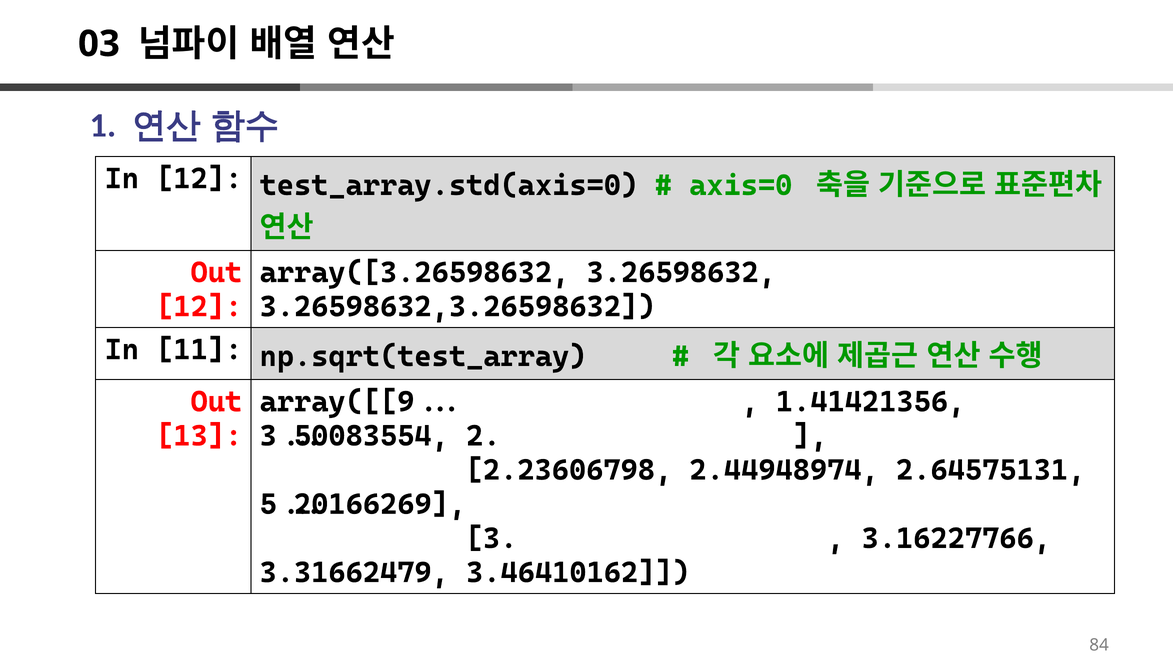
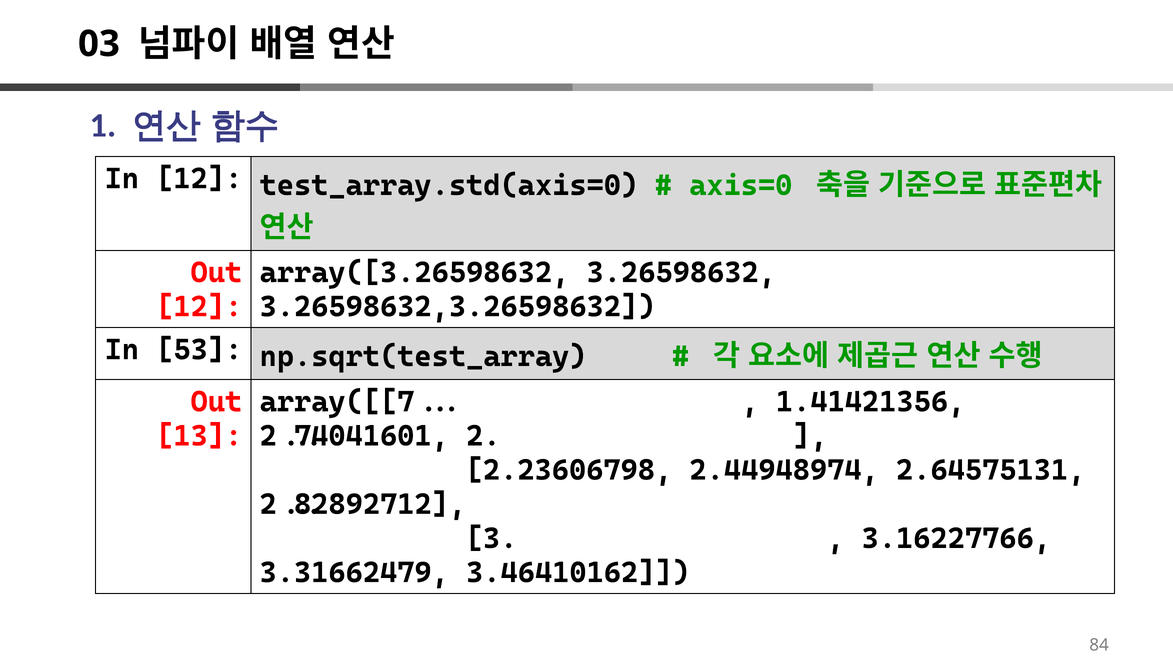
11: 11 -> 53 (199, 349)
array([[9: array([[9 -> array([[7 (346, 401)
3.50083554: 3.50083554 -> 2.74041601 (354, 436)
5.20166269: 5.20166269 -> 2.82892712 (363, 504)
